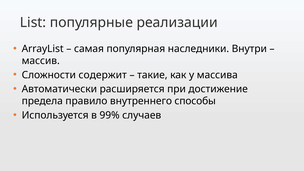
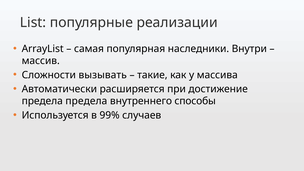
содержит: содержит -> вызывать (103, 75)
предела правило: правило -> предела (86, 101)
